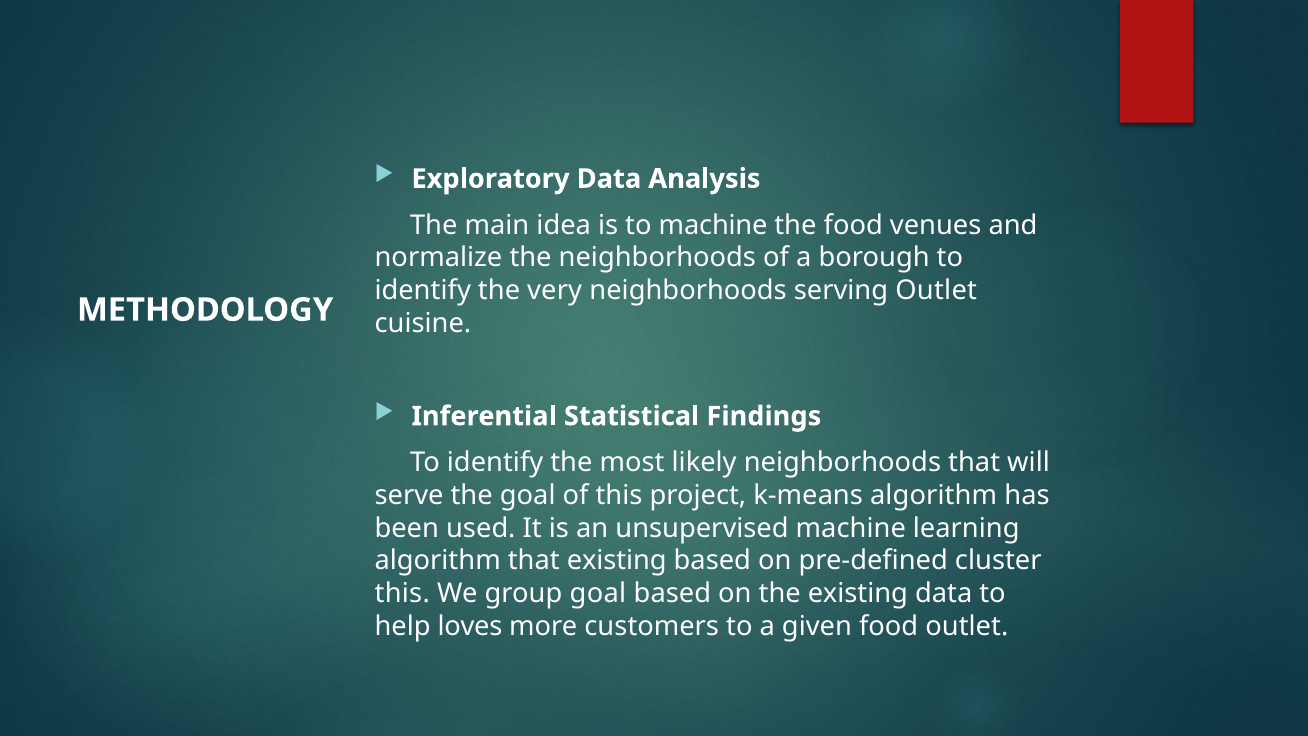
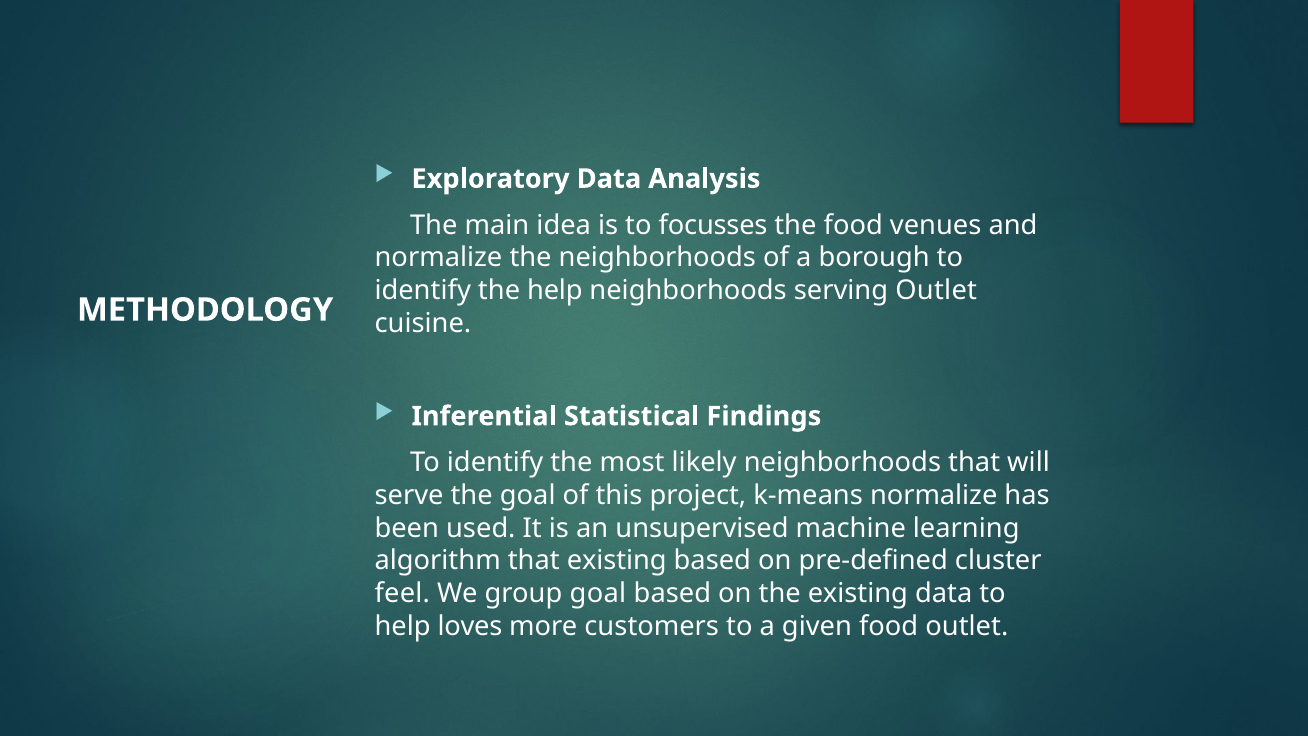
to machine: machine -> focusses (713, 225)
the very: very -> help (555, 291)
k-means algorithm: algorithm -> normalize (934, 495)
this: this -> feel (402, 594)
